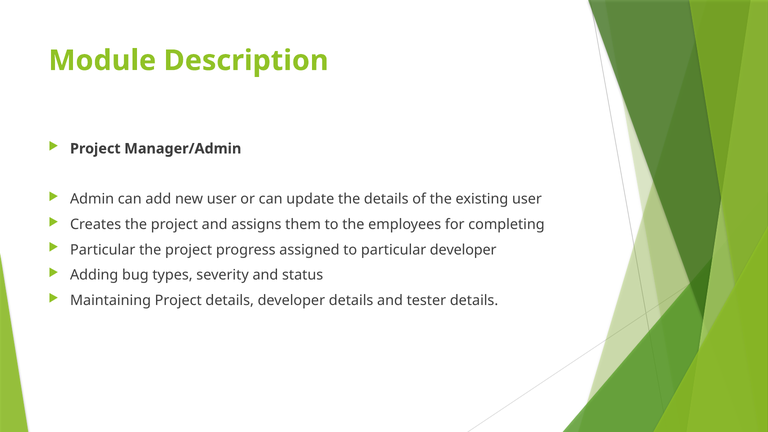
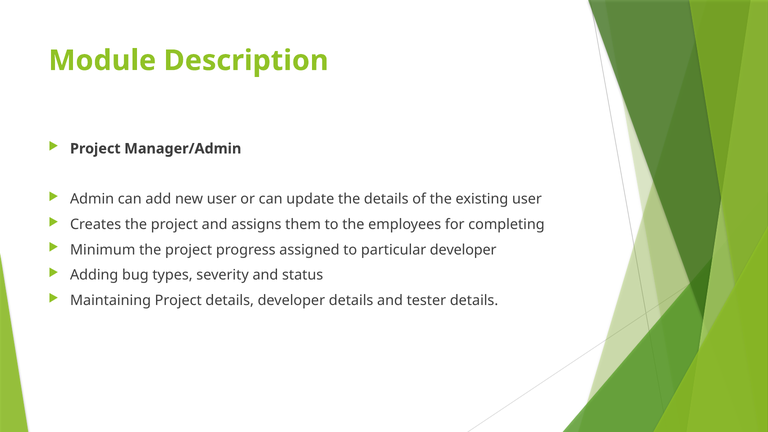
Particular: Particular -> Minimum (103, 250)
